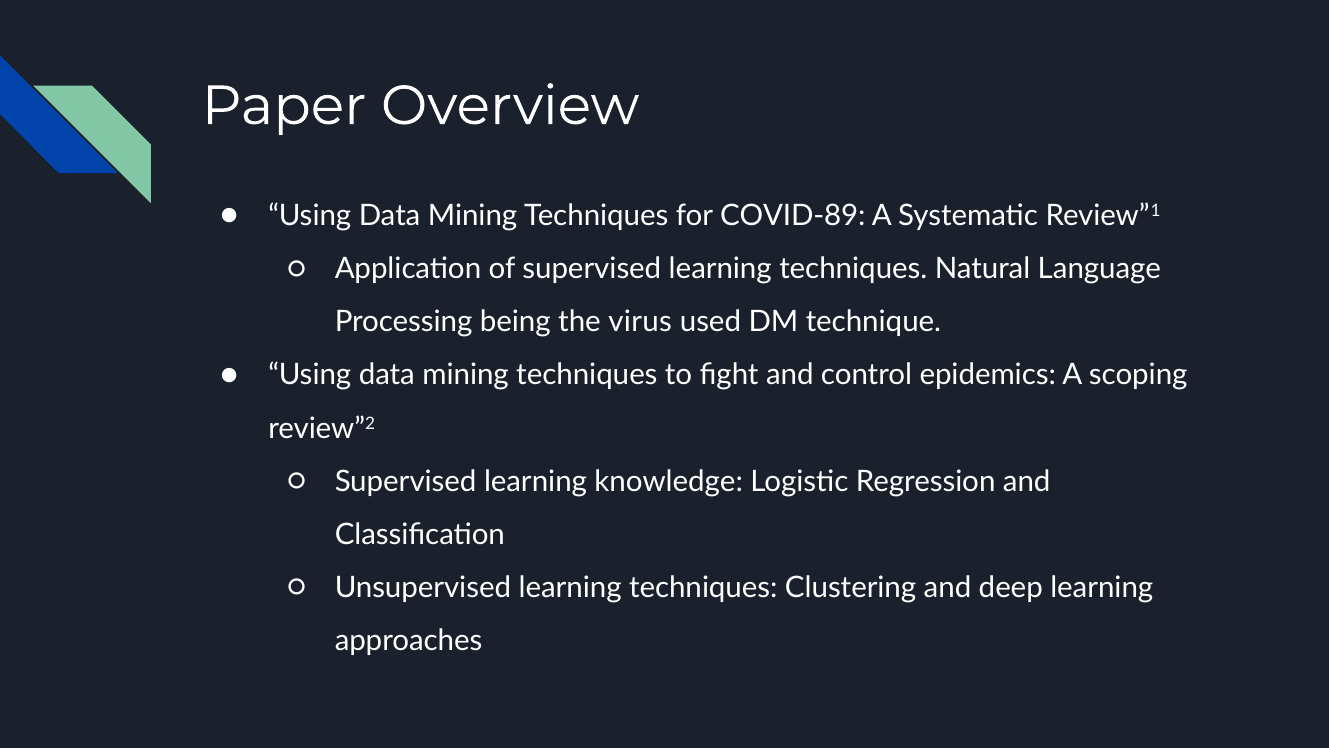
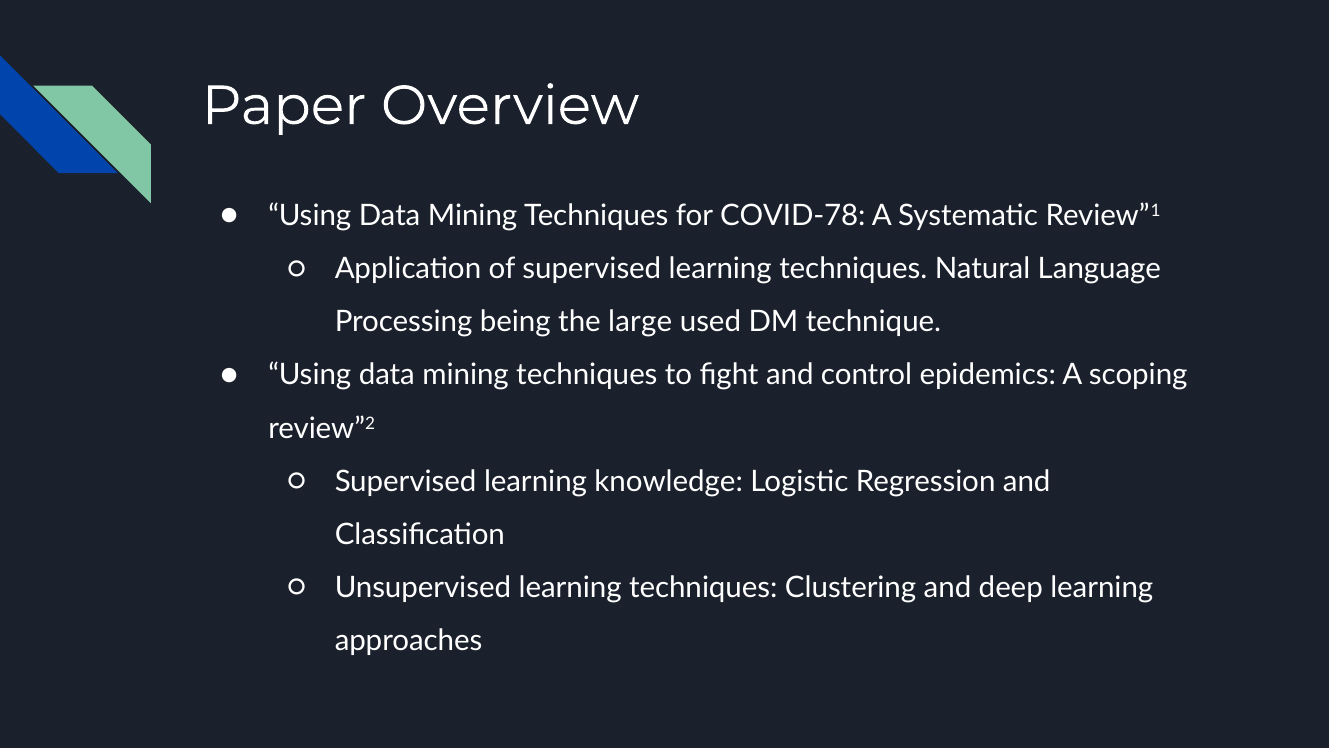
COVID-89: COVID-89 -> COVID-78 (793, 216)
virus: virus -> large (640, 322)
